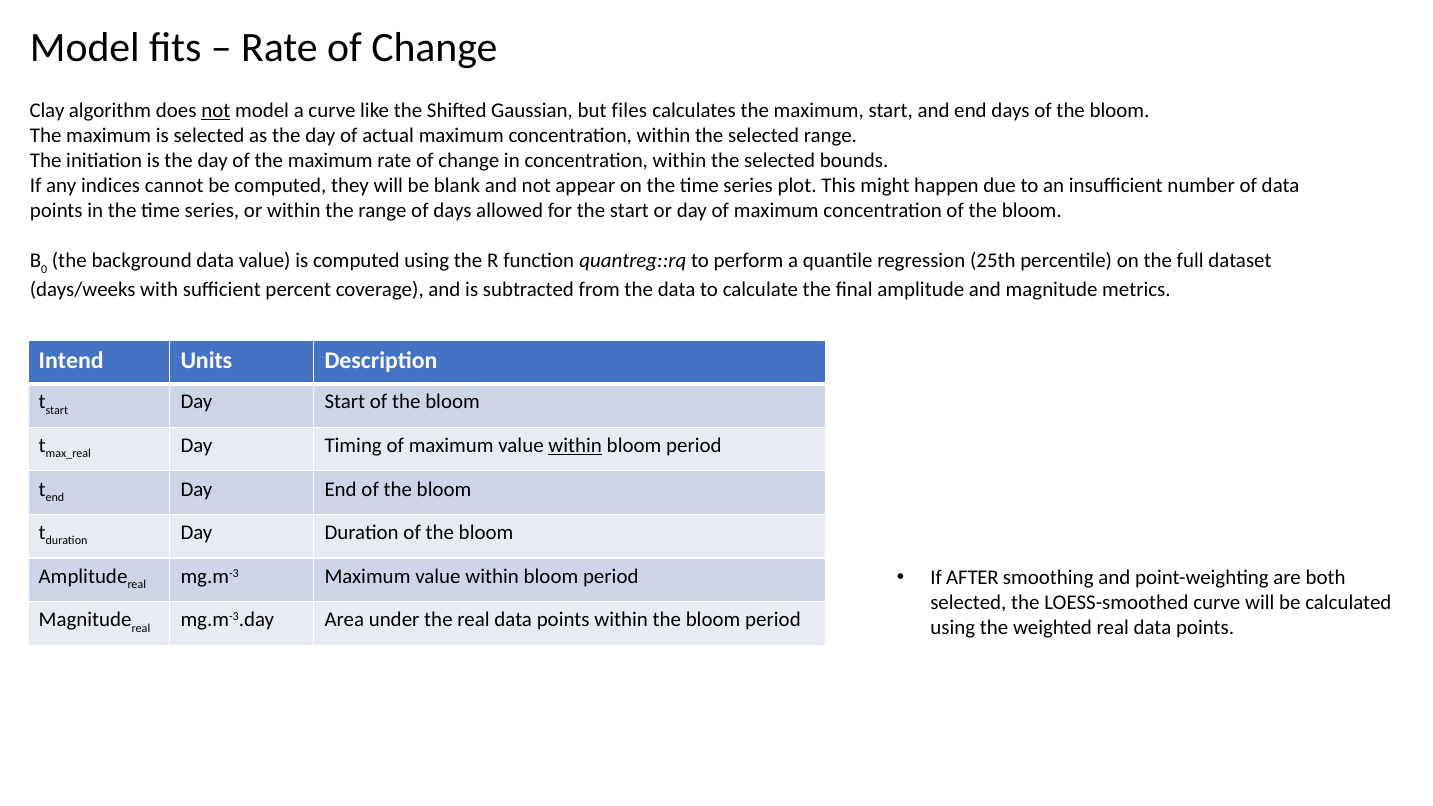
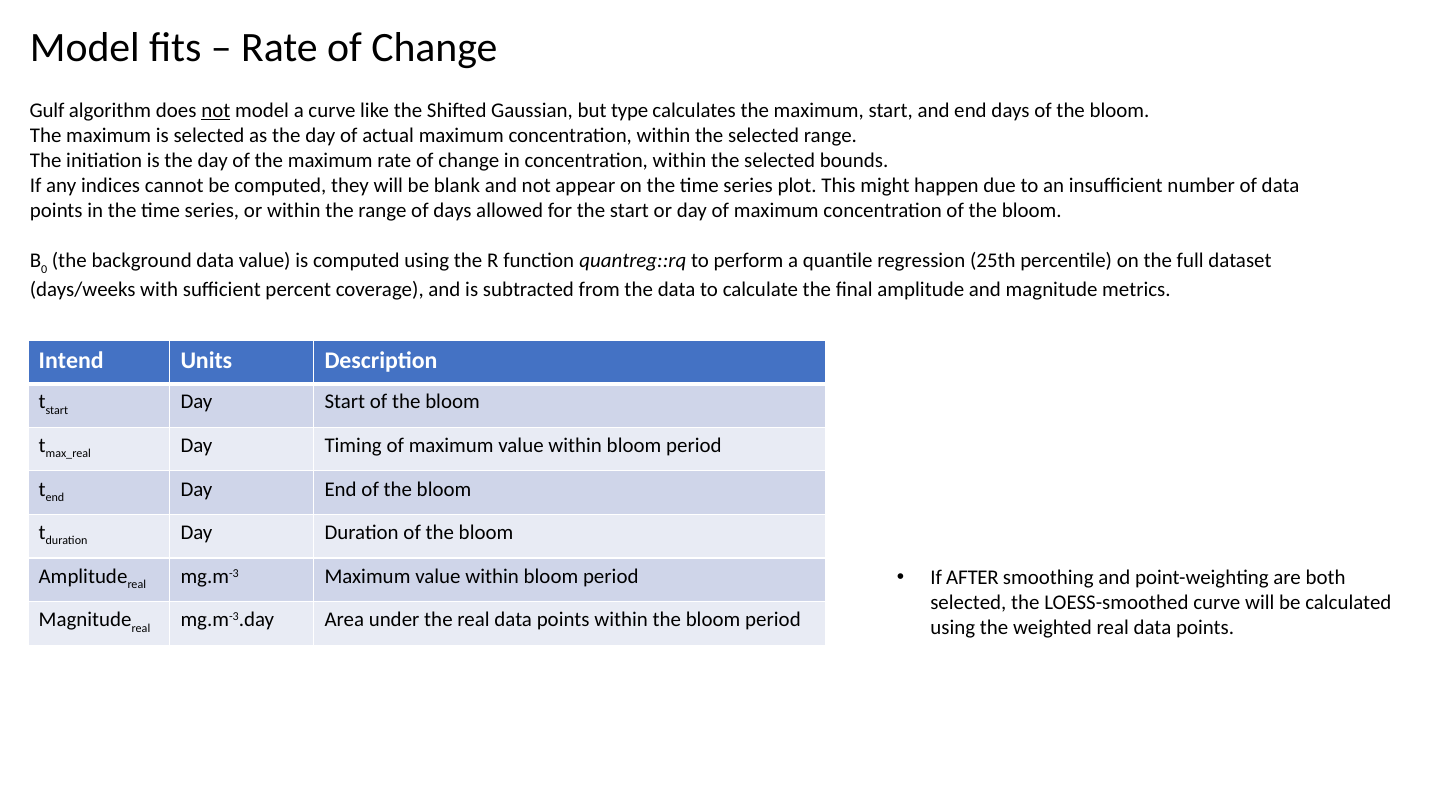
Clay: Clay -> Gulf (47, 111)
files: files -> type (630, 111)
within underline: present -> none (575, 446)
